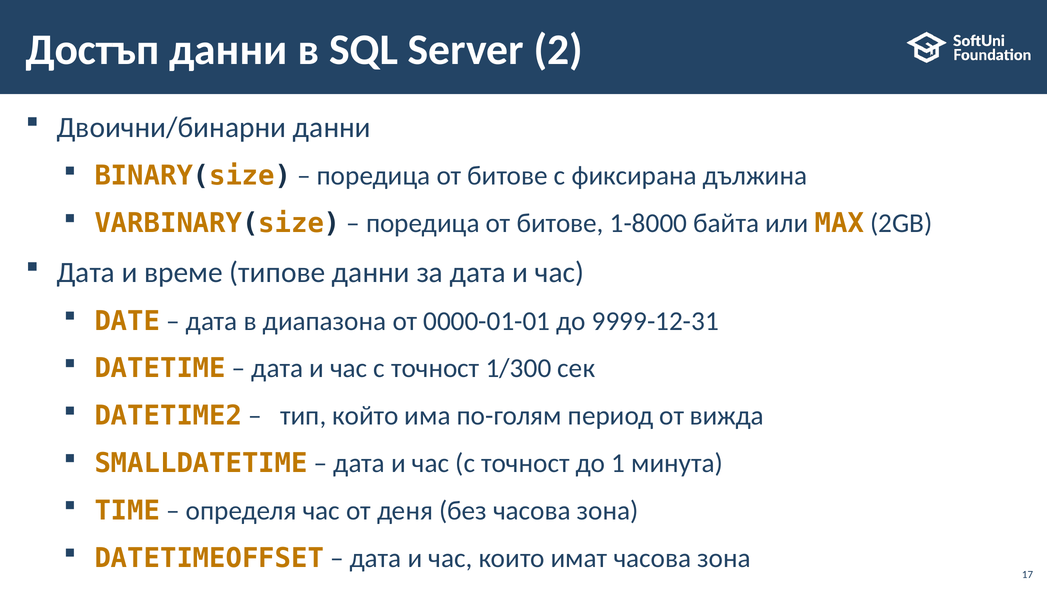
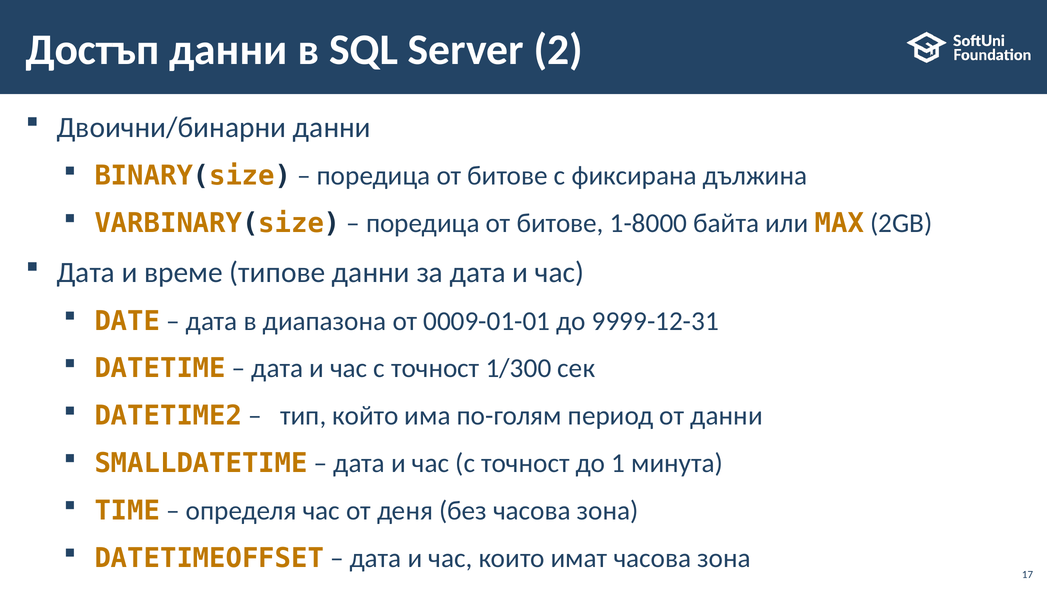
0000-01-01: 0000-01-01 -> 0009-01-01 (487, 321)
от вижда: вижда -> данни (727, 416)
